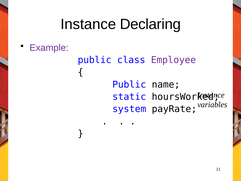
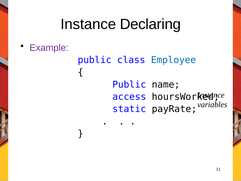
Employee colour: purple -> blue (173, 60)
static: static -> access (129, 97)
system: system -> static (129, 109)
